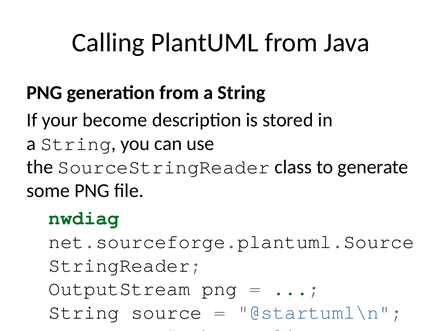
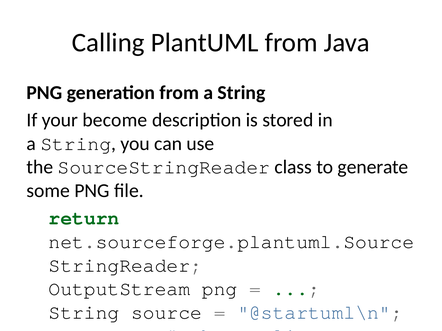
nwdiag: nwdiag -> return (84, 218)
